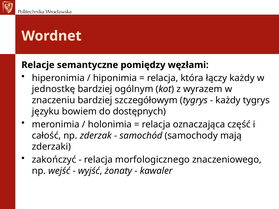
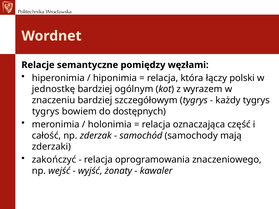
łączy każdy: każdy -> polski (242, 78)
języku: języku -> tygrys (46, 112)
morfologicznego: morfologicznego -> oprogramowania (153, 160)
